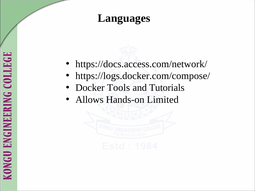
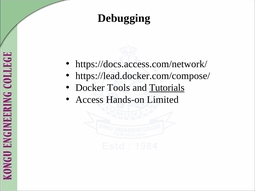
Languages: Languages -> Debugging (124, 18)
https://logs.docker.com/compose/: https://logs.docker.com/compose/ -> https://lead.docker.com/compose/ (143, 76)
Tutorials underline: none -> present (167, 88)
Allows: Allows -> Access (89, 100)
